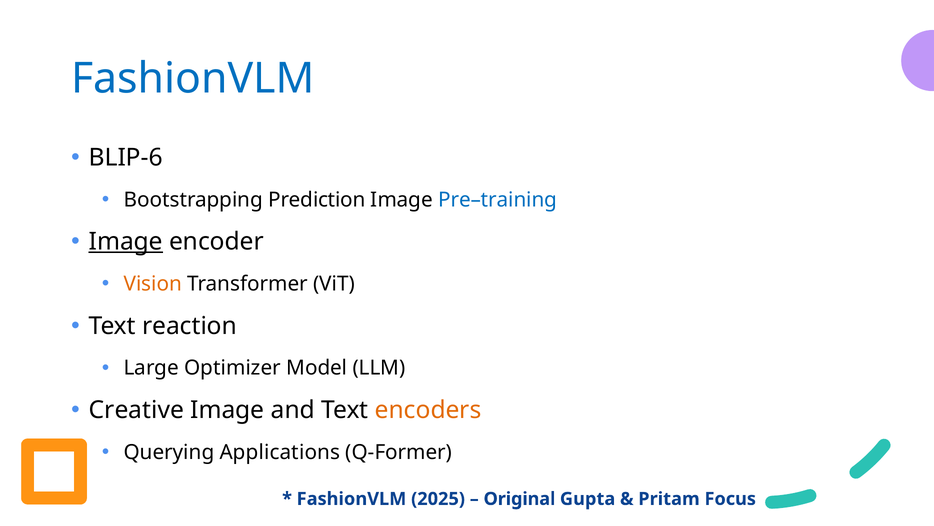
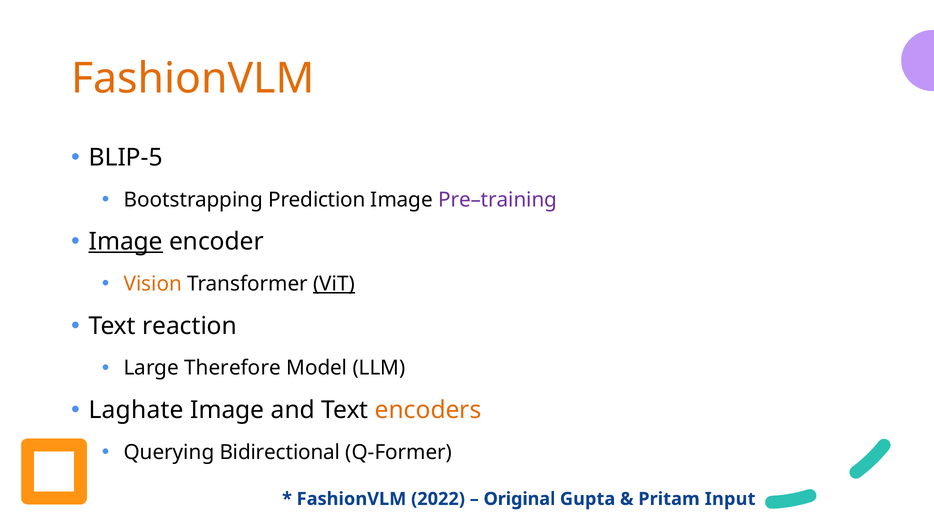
FashionVLM colour: blue -> orange (193, 79)
BLIP-6: BLIP-6 -> BLIP-5 (126, 157)
Pre–training colour: blue -> purple (498, 200)
ViT underline: none -> present (334, 284)
Optimizer: Optimizer -> Therefore (233, 368)
Creative: Creative -> Laghate (136, 410)
Applications: Applications -> Bidirectional (280, 452)
2025: 2025 -> 2022 (438, 498)
Focus: Focus -> Input (730, 498)
